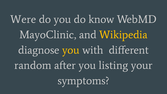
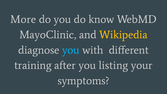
Were: Were -> More (23, 19)
you colour: yellow -> light blue (71, 50)
random: random -> training (33, 65)
